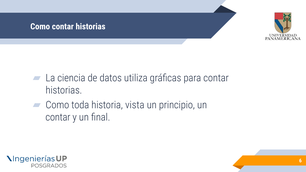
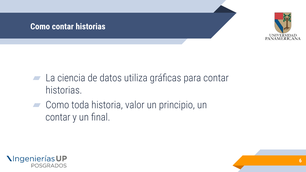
vista: vista -> valor (135, 105)
